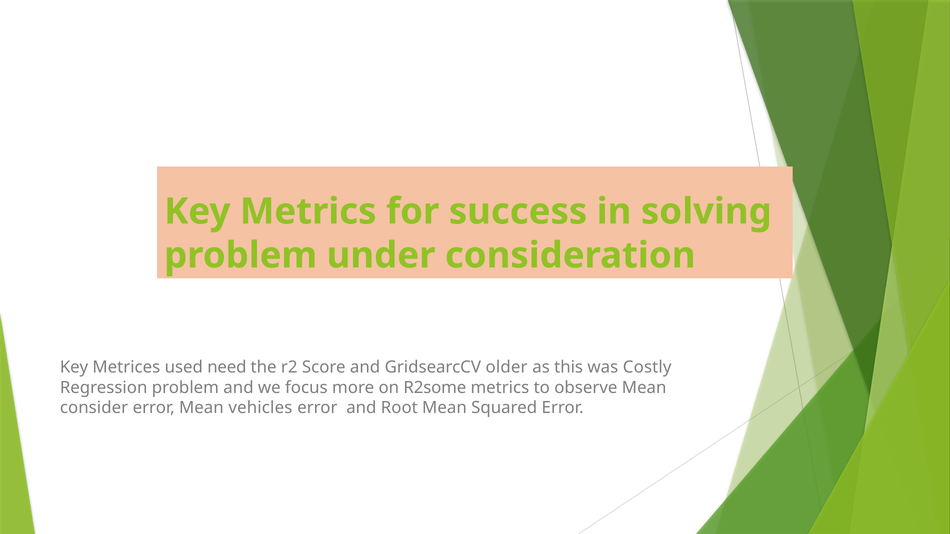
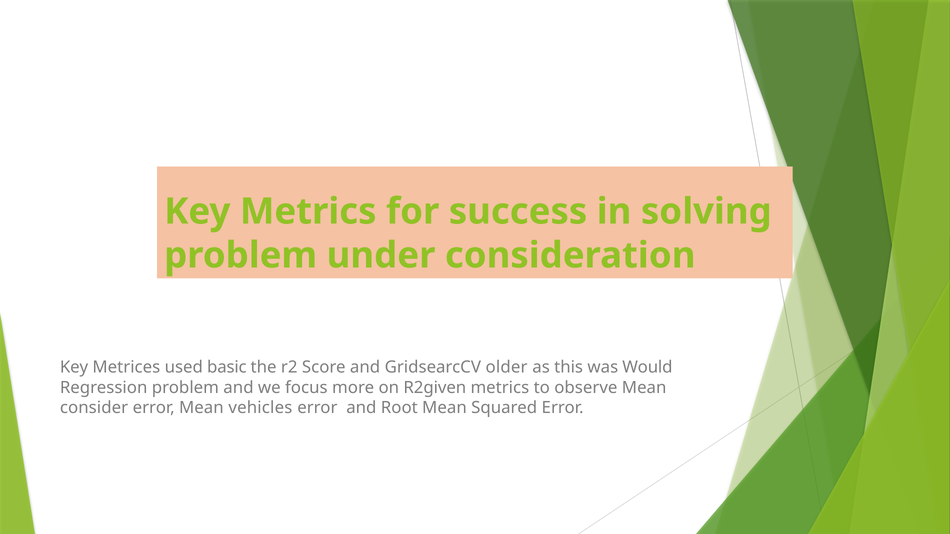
need: need -> basic (227, 368)
Costly: Costly -> Would (647, 368)
R2some: R2some -> R2given (435, 388)
